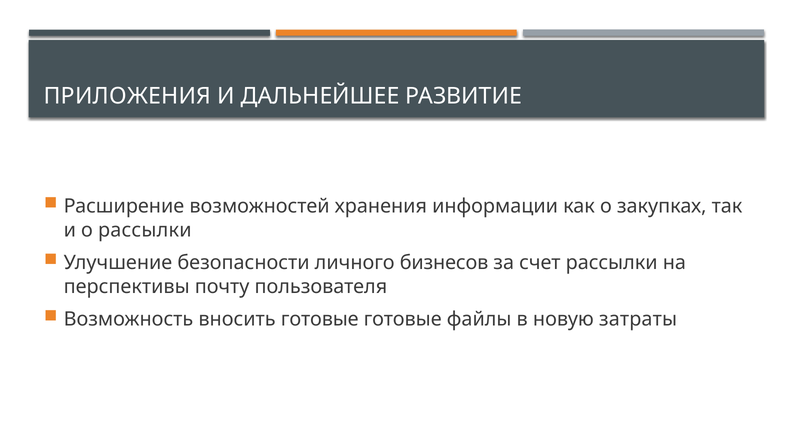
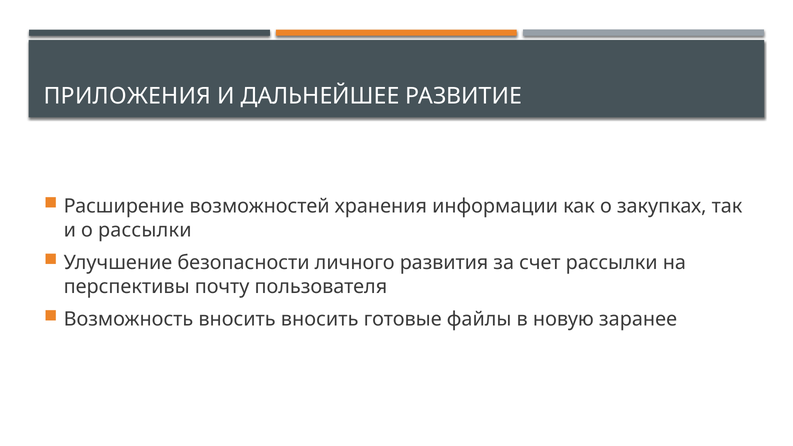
бизнесов: бизнесов -> развития (444, 263)
вносить готовые: готовые -> вносить (320, 319)
затраты: затраты -> заранее (638, 319)
